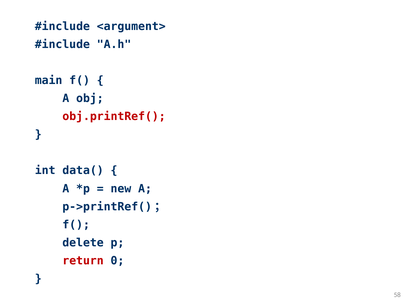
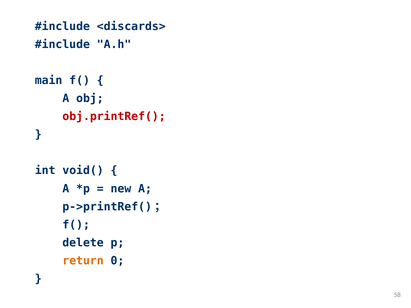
<argument>: <argument> -> <discards> (131, 26)
data(: data( -> void( (83, 171)
return colour: red -> orange (83, 261)
